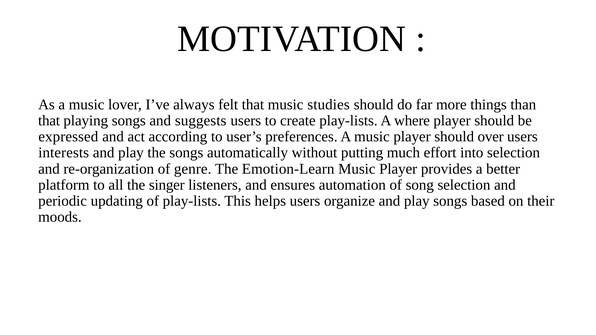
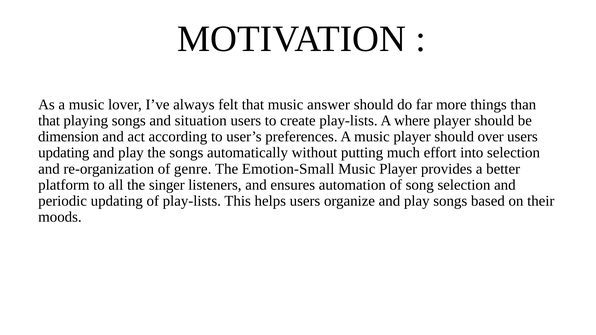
studies: studies -> answer (329, 105)
suggests: suggests -> situation (201, 121)
expressed: expressed -> dimension (68, 137)
interests: interests -> updating (64, 153)
Emotion-Learn: Emotion-Learn -> Emotion-Small (288, 169)
